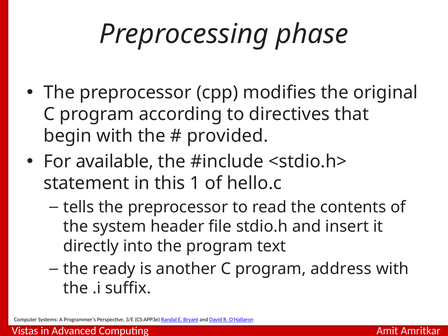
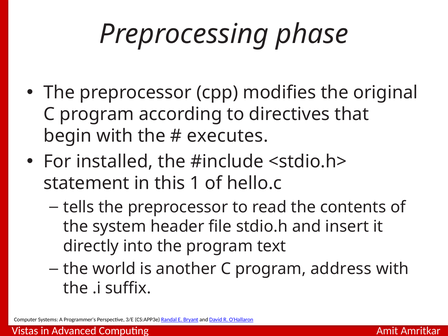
provided: provided -> executes (228, 136)
available: available -> installed (115, 162)
ready: ready -> world (114, 269)
